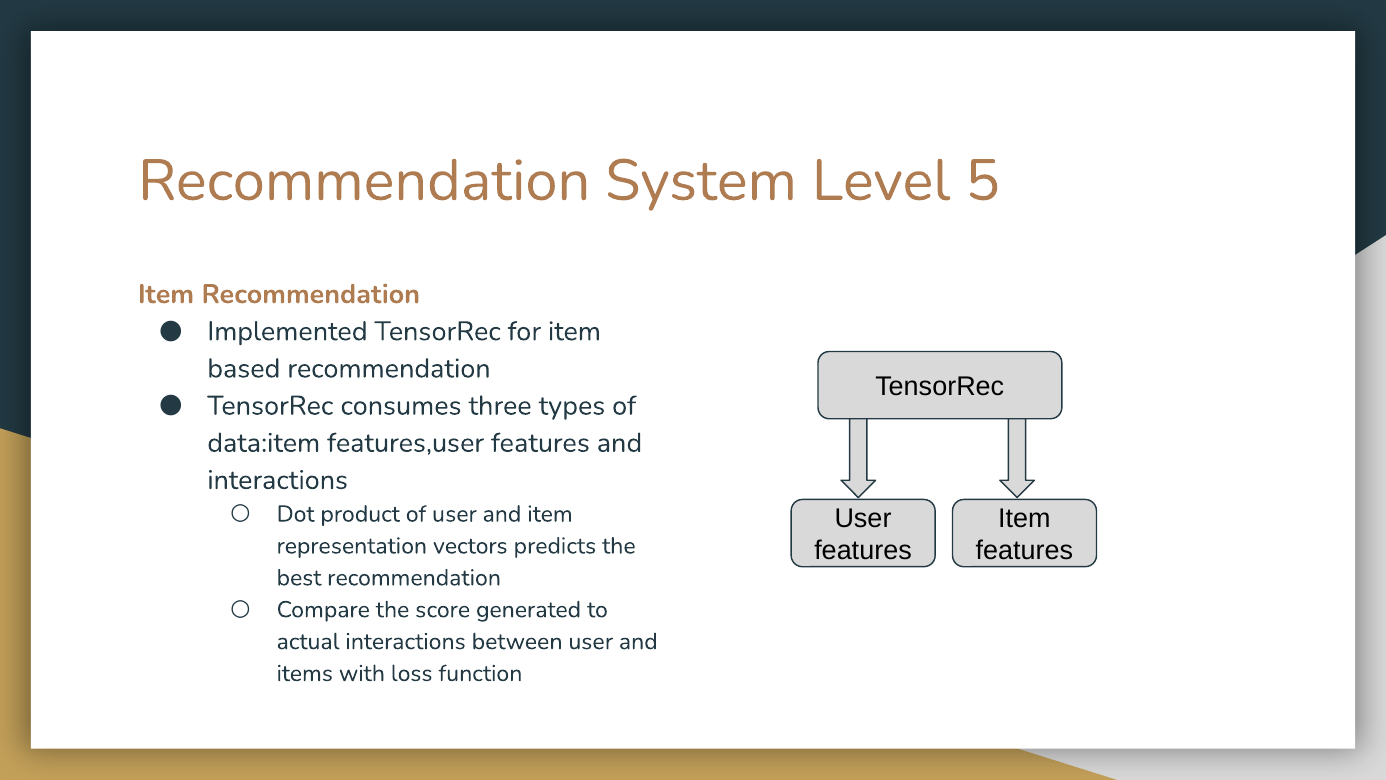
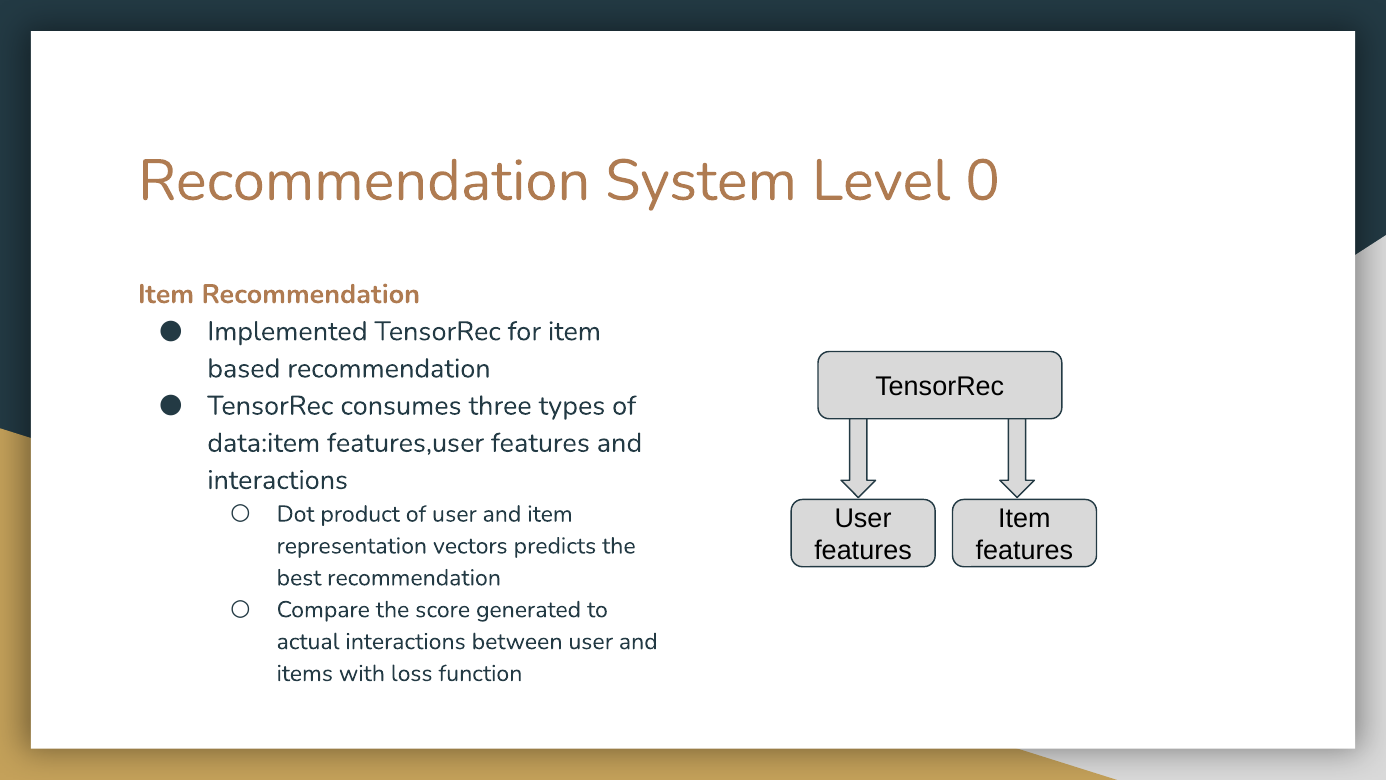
5: 5 -> 0 (983, 181)
